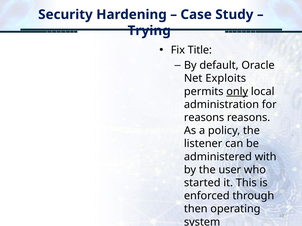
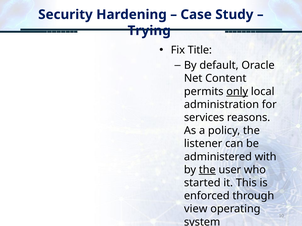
Exploits: Exploits -> Content (226, 79)
reasons: reasons -> services (204, 118)
the underline: none -> present (207, 170)
then: then -> view (196, 209)
